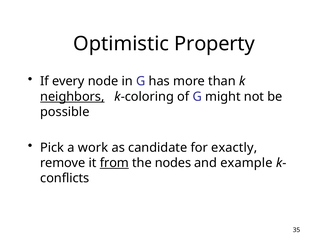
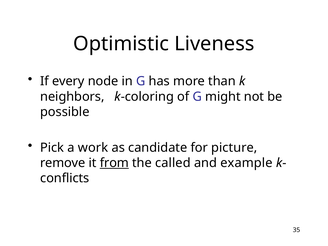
Property: Property -> Liveness (214, 44)
neighbors underline: present -> none (72, 97)
exactly: exactly -> picture (234, 148)
nodes: nodes -> called (173, 163)
